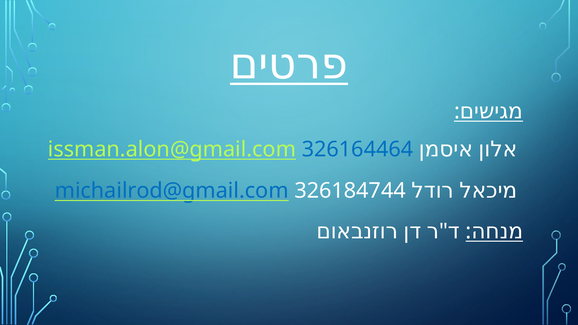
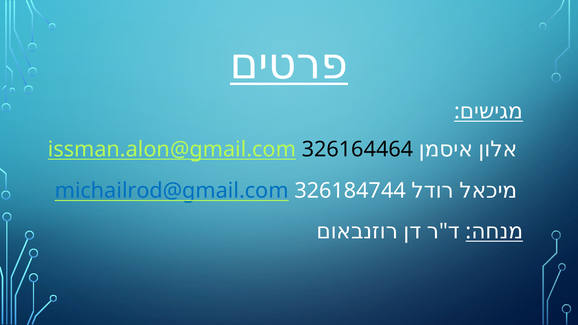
326164464 colour: blue -> black (358, 149)
